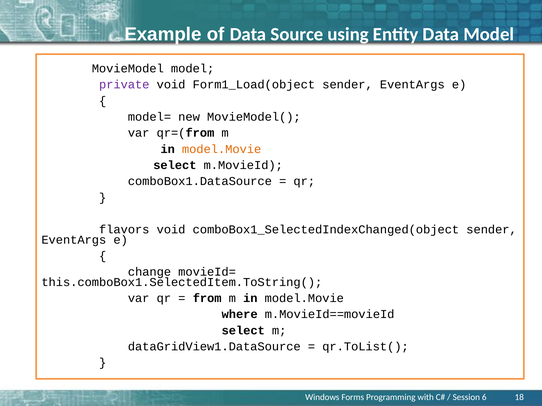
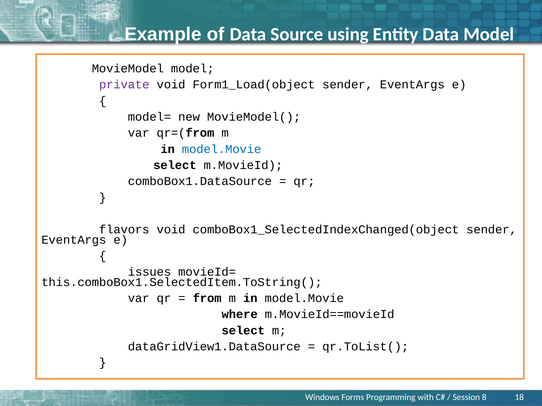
model.Movie colour: orange -> blue (222, 149)
change: change -> issues (149, 272)
6: 6 -> 8 (484, 398)
